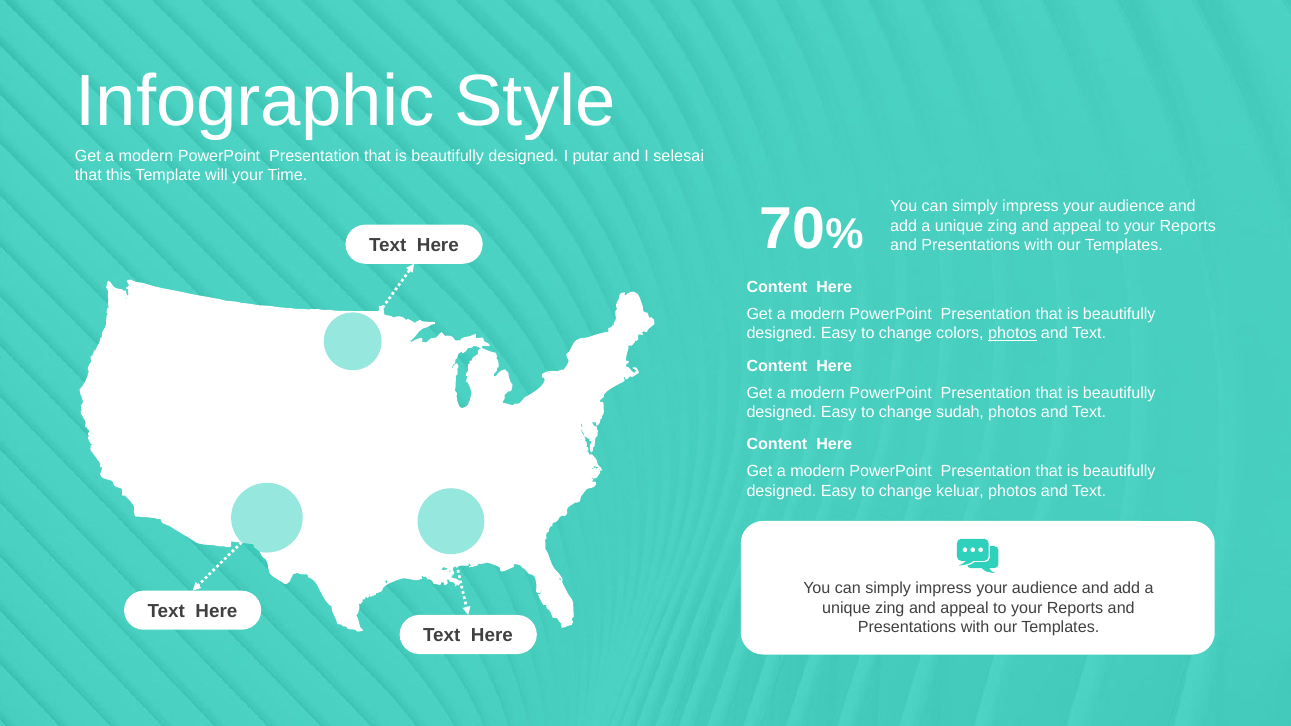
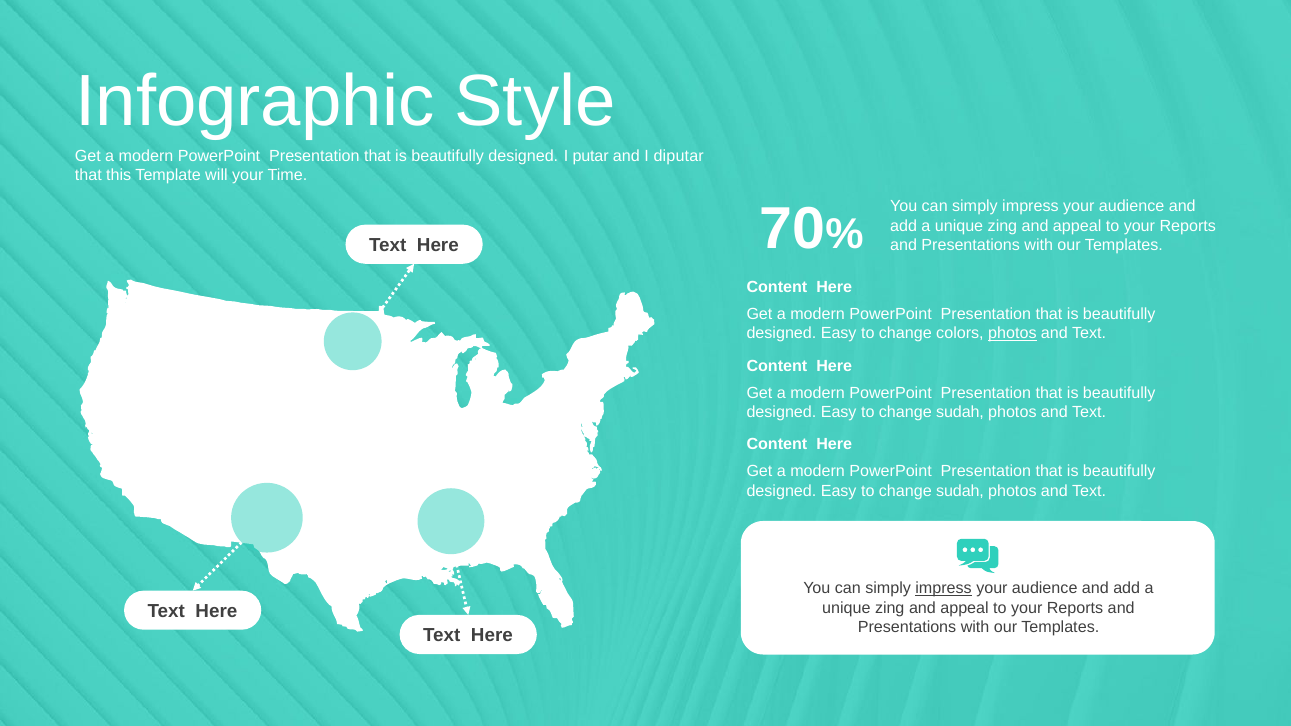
selesai: selesai -> diputar (679, 156)
keluar: keluar -> sudah (960, 491)
impress underline: none -> present (944, 589)
